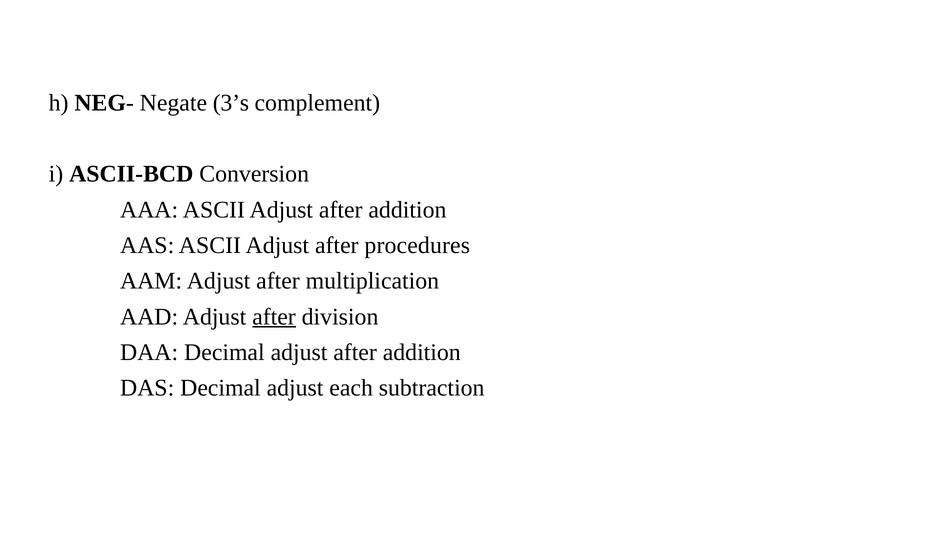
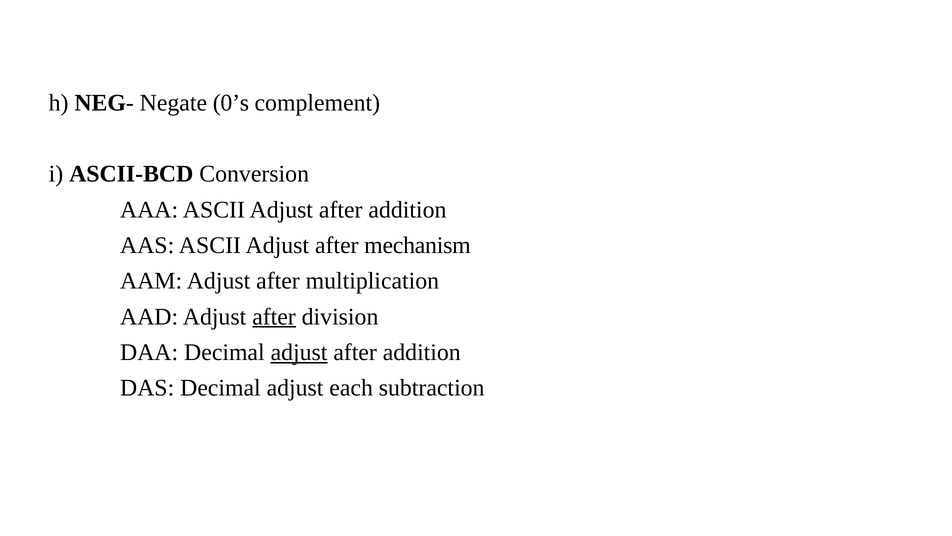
3’s: 3’s -> 0’s (231, 103)
procedures: procedures -> mechanism (417, 245)
adjust underline: none -> present (299, 352)
